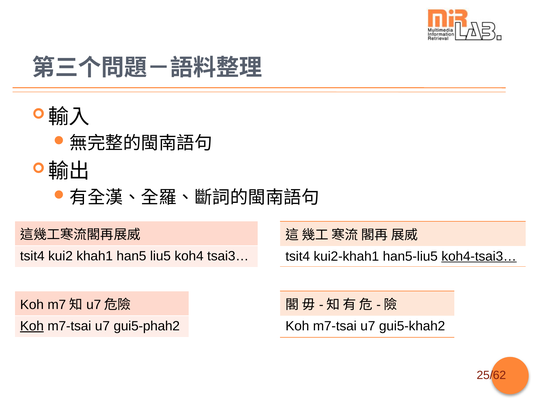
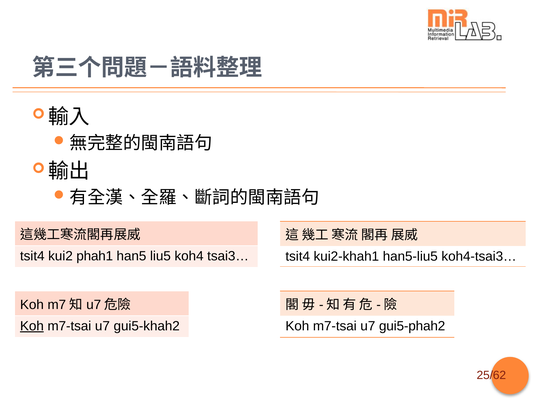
khah1: khah1 -> phah1 (95, 256)
koh4-tsai3… underline: present -> none (479, 256)
gui5-phah2: gui5-phah2 -> gui5-khah2 (147, 326)
gui5-khah2: gui5-khah2 -> gui5-phah2 (412, 326)
